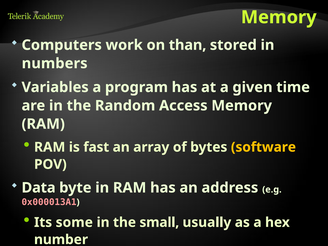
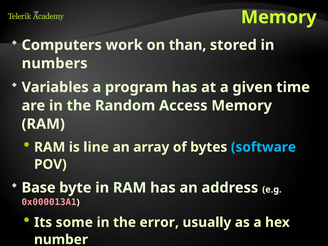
fast: fast -> line (96, 147)
software colour: yellow -> light blue (263, 147)
Data: Data -> Base (39, 188)
small: small -> error (159, 222)
